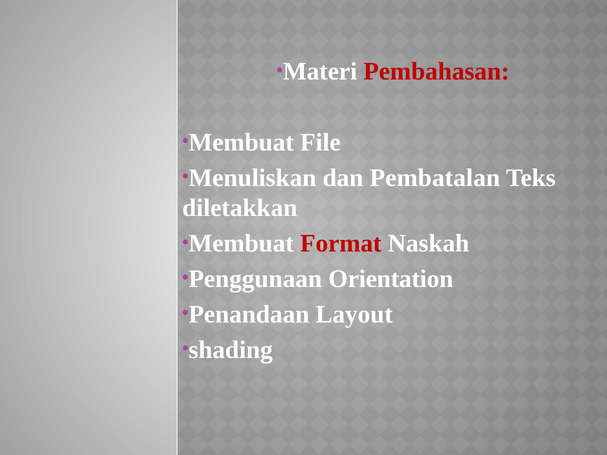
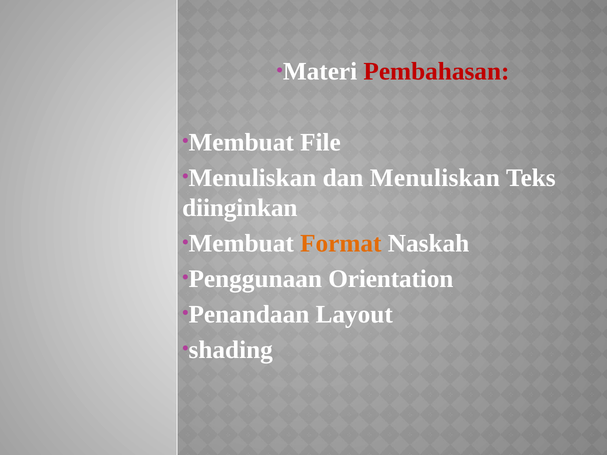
dan Pembatalan: Pembatalan -> Menuliskan (435, 178)
diletakkan: diletakkan -> diinginkan (240, 208)
Format colour: red -> orange (341, 244)
